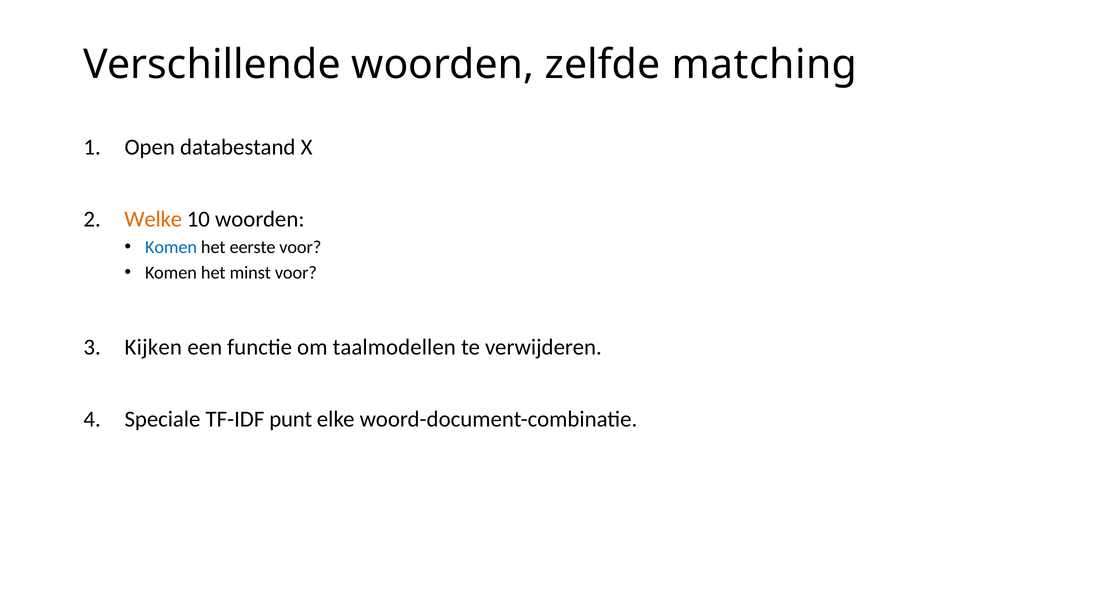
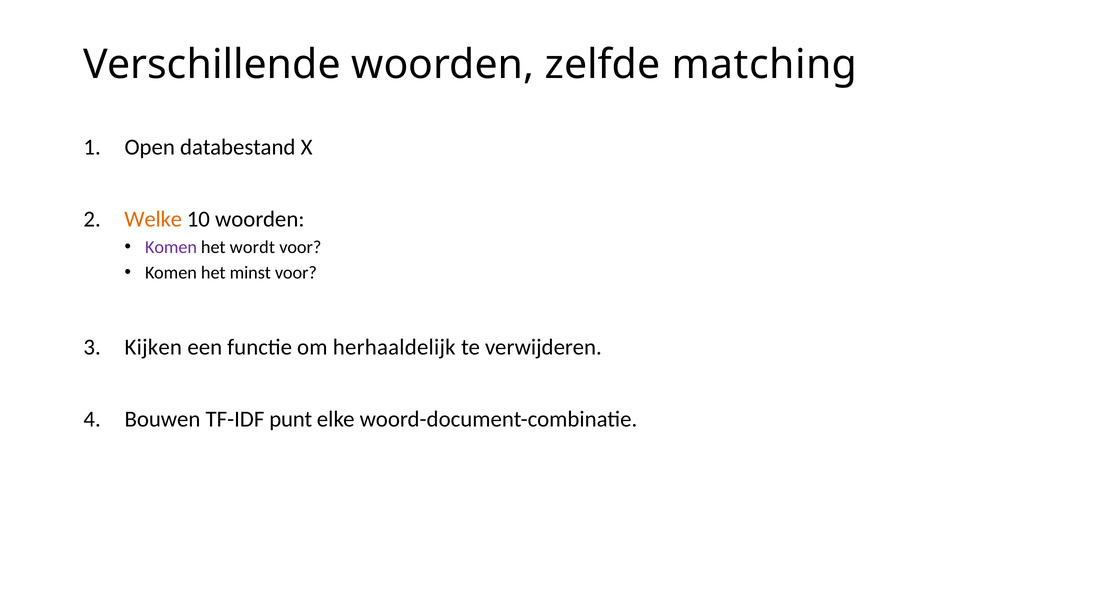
Komen colour: blue -> purple (171, 247)
eerste: eerste -> wordt (252, 247)
taalmodellen: taalmodellen -> herhaaldelijk (394, 347)
Speciale: Speciale -> Bouwen (162, 419)
